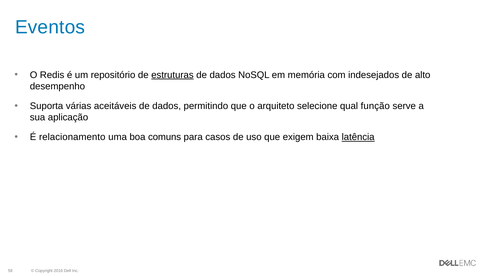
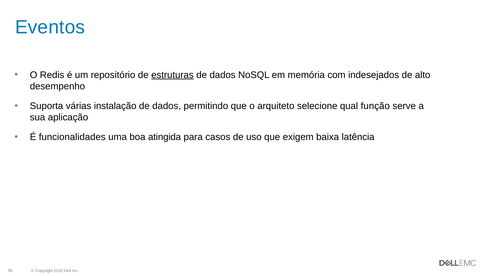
aceitáveis: aceitáveis -> instalação (115, 106)
relacionamento: relacionamento -> funcionalidades (72, 137)
comuns: comuns -> atingida (165, 137)
latência underline: present -> none (358, 137)
